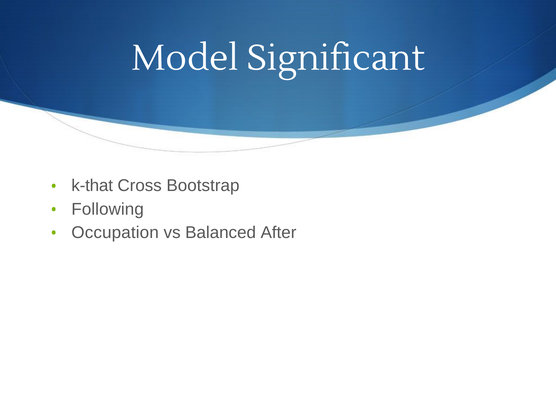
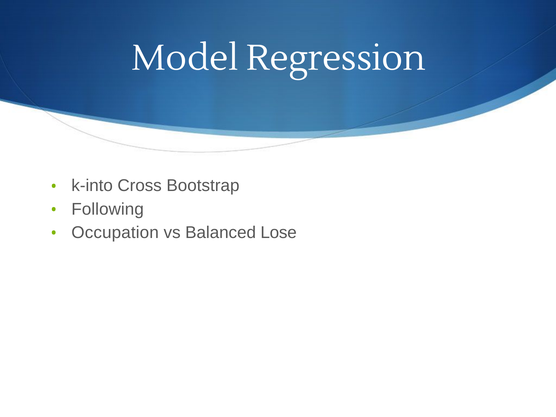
Significant: Significant -> Regression (336, 58)
k-that: k-that -> k-into (92, 186)
After: After -> Lose (279, 232)
